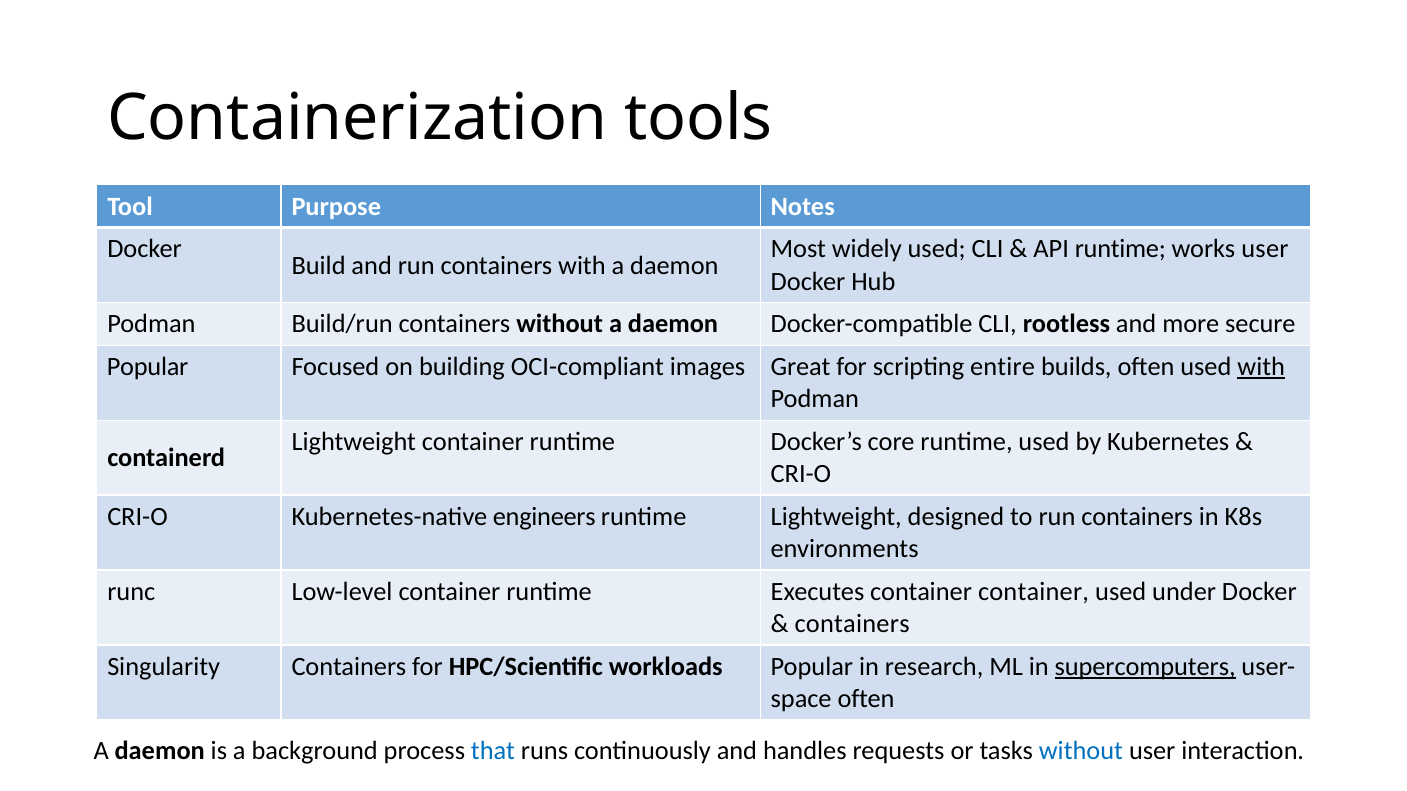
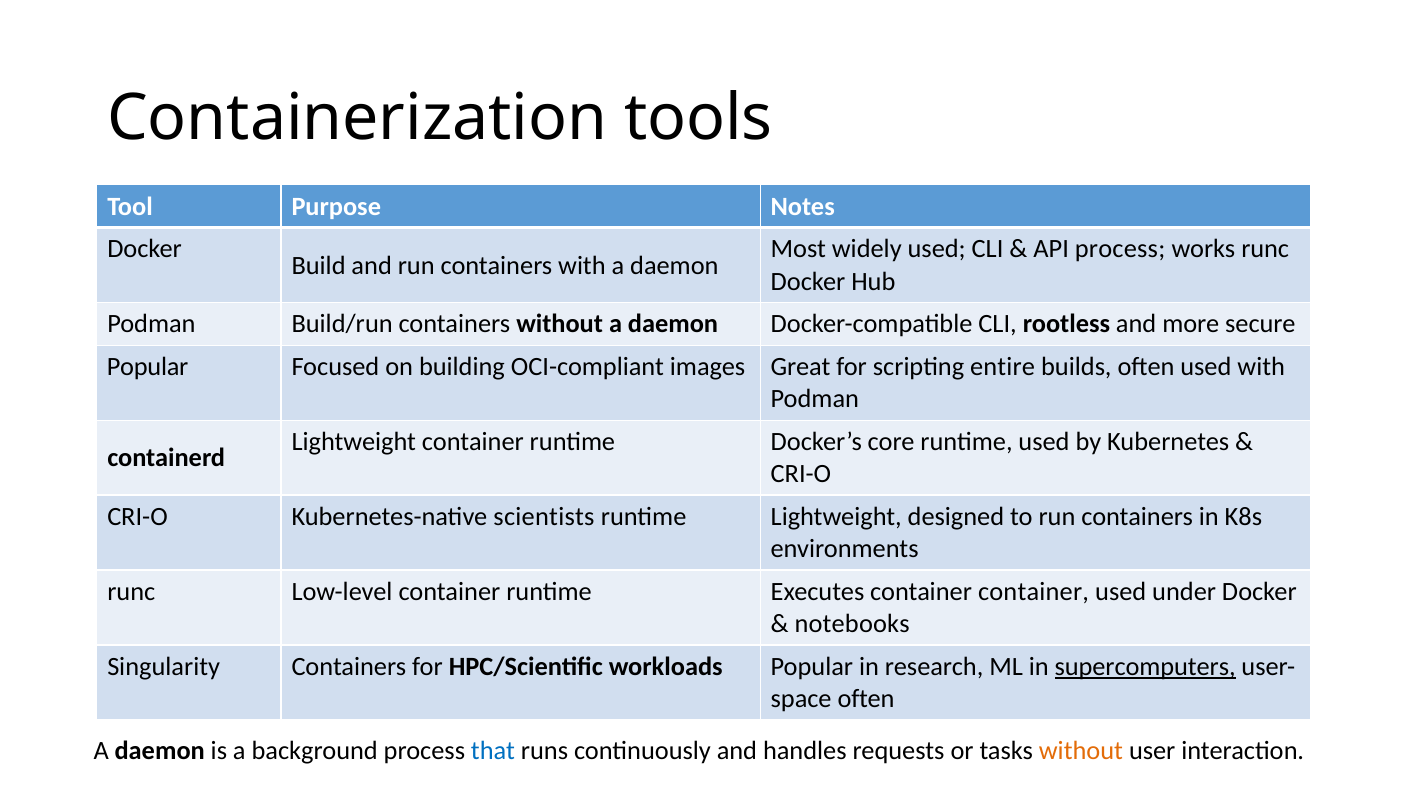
API runtime: runtime -> process (1120, 249)
works user: user -> runc (1265, 249)
with underline: present -> none (1261, 367)
engineers: engineers -> scientists (544, 517)
containers: containers -> notebooks (852, 624)
without colour: blue -> orange (1081, 752)
